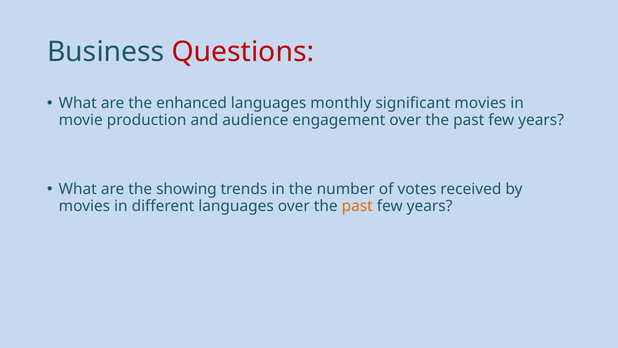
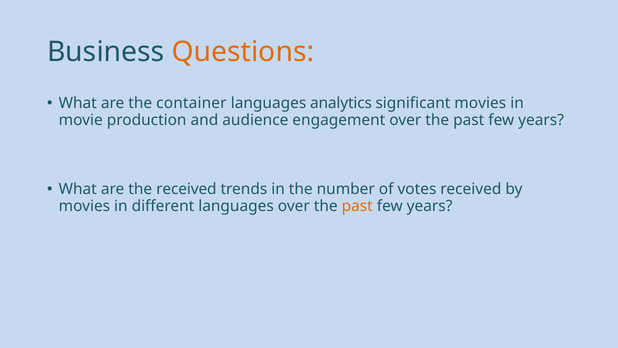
Questions colour: red -> orange (243, 52)
enhanced: enhanced -> container (191, 103)
monthly: monthly -> analytics (341, 103)
the showing: showing -> received (186, 189)
